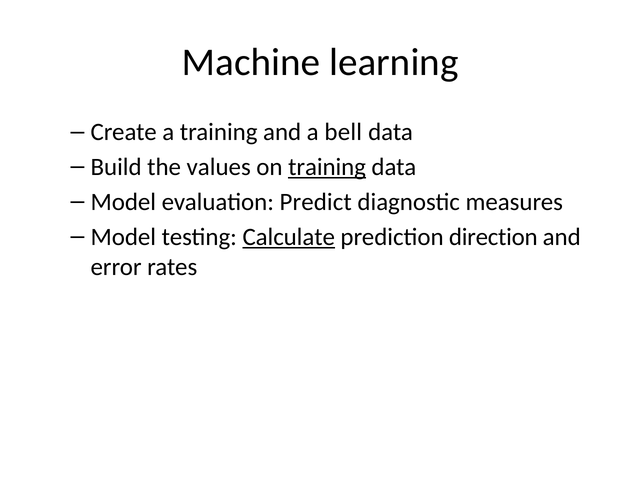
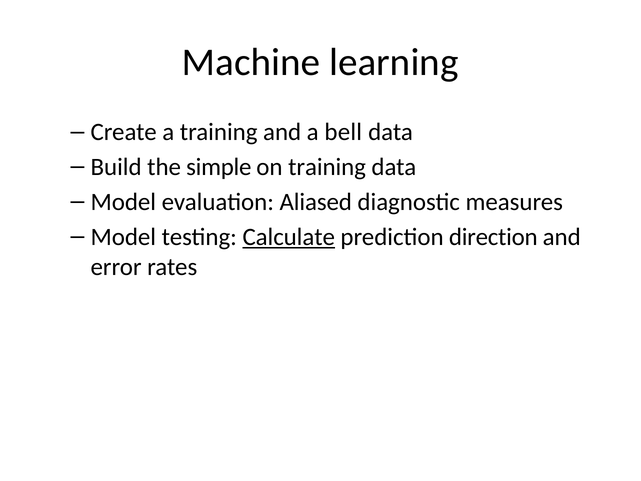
values: values -> simple (219, 167)
training underline: present -> none (327, 167)
Predict: Predict -> Aliased (316, 202)
